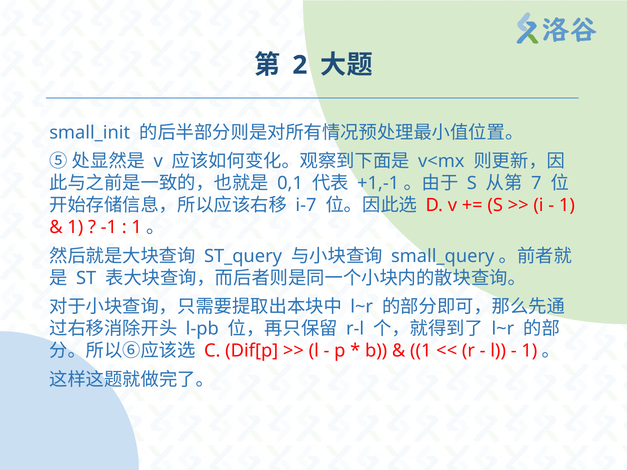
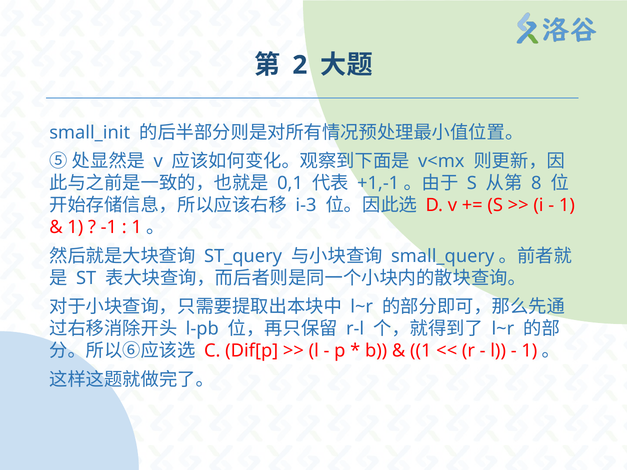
7: 7 -> 8 (536, 183)
i-7: i-7 -> i-3 (306, 205)
